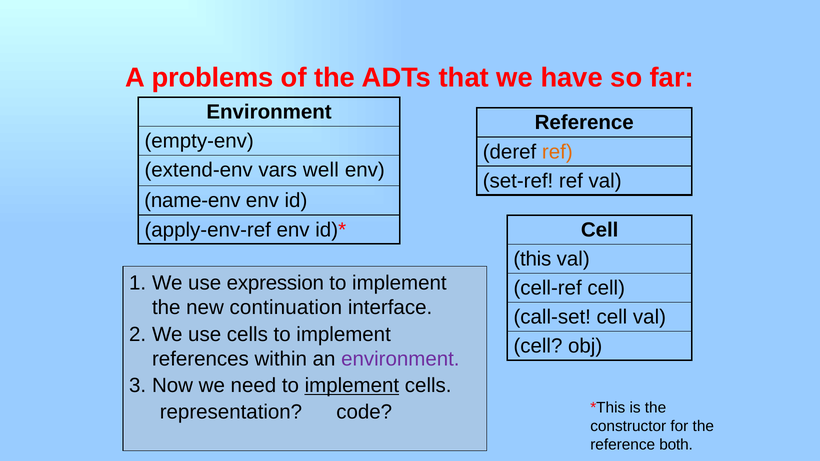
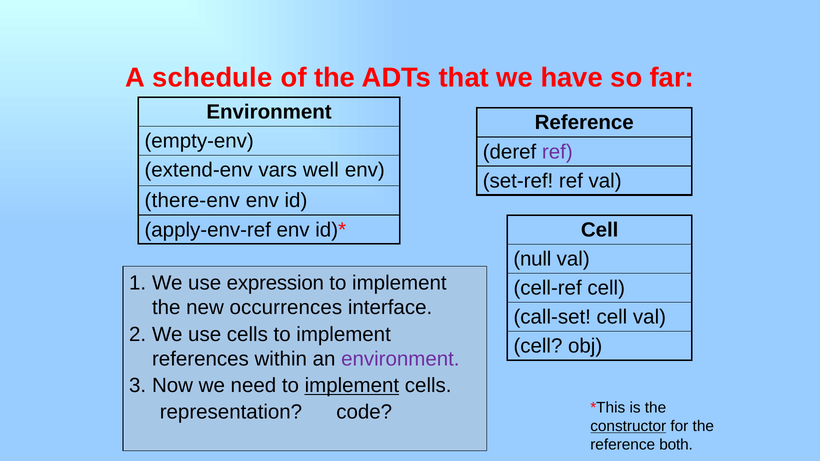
problems: problems -> schedule (212, 78)
ref colour: orange -> purple (557, 152)
name-env: name-env -> there-env (192, 201)
this: this -> null (532, 259)
continuation: continuation -> occurrences (286, 308)
constructor underline: none -> present (628, 426)
